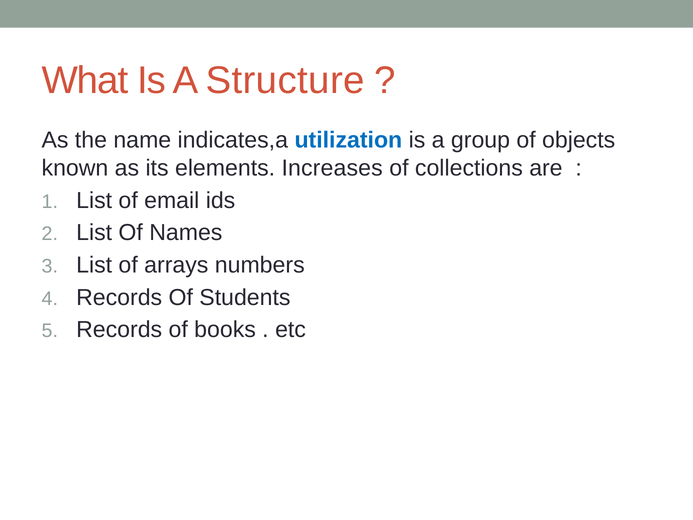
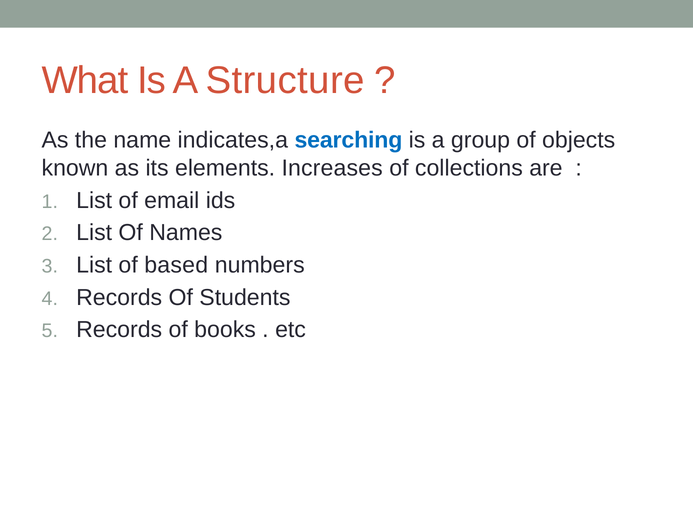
utilization: utilization -> searching (348, 140)
arrays: arrays -> based (176, 265)
